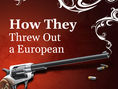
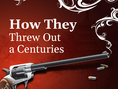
European: European -> Centuries (41, 49)
